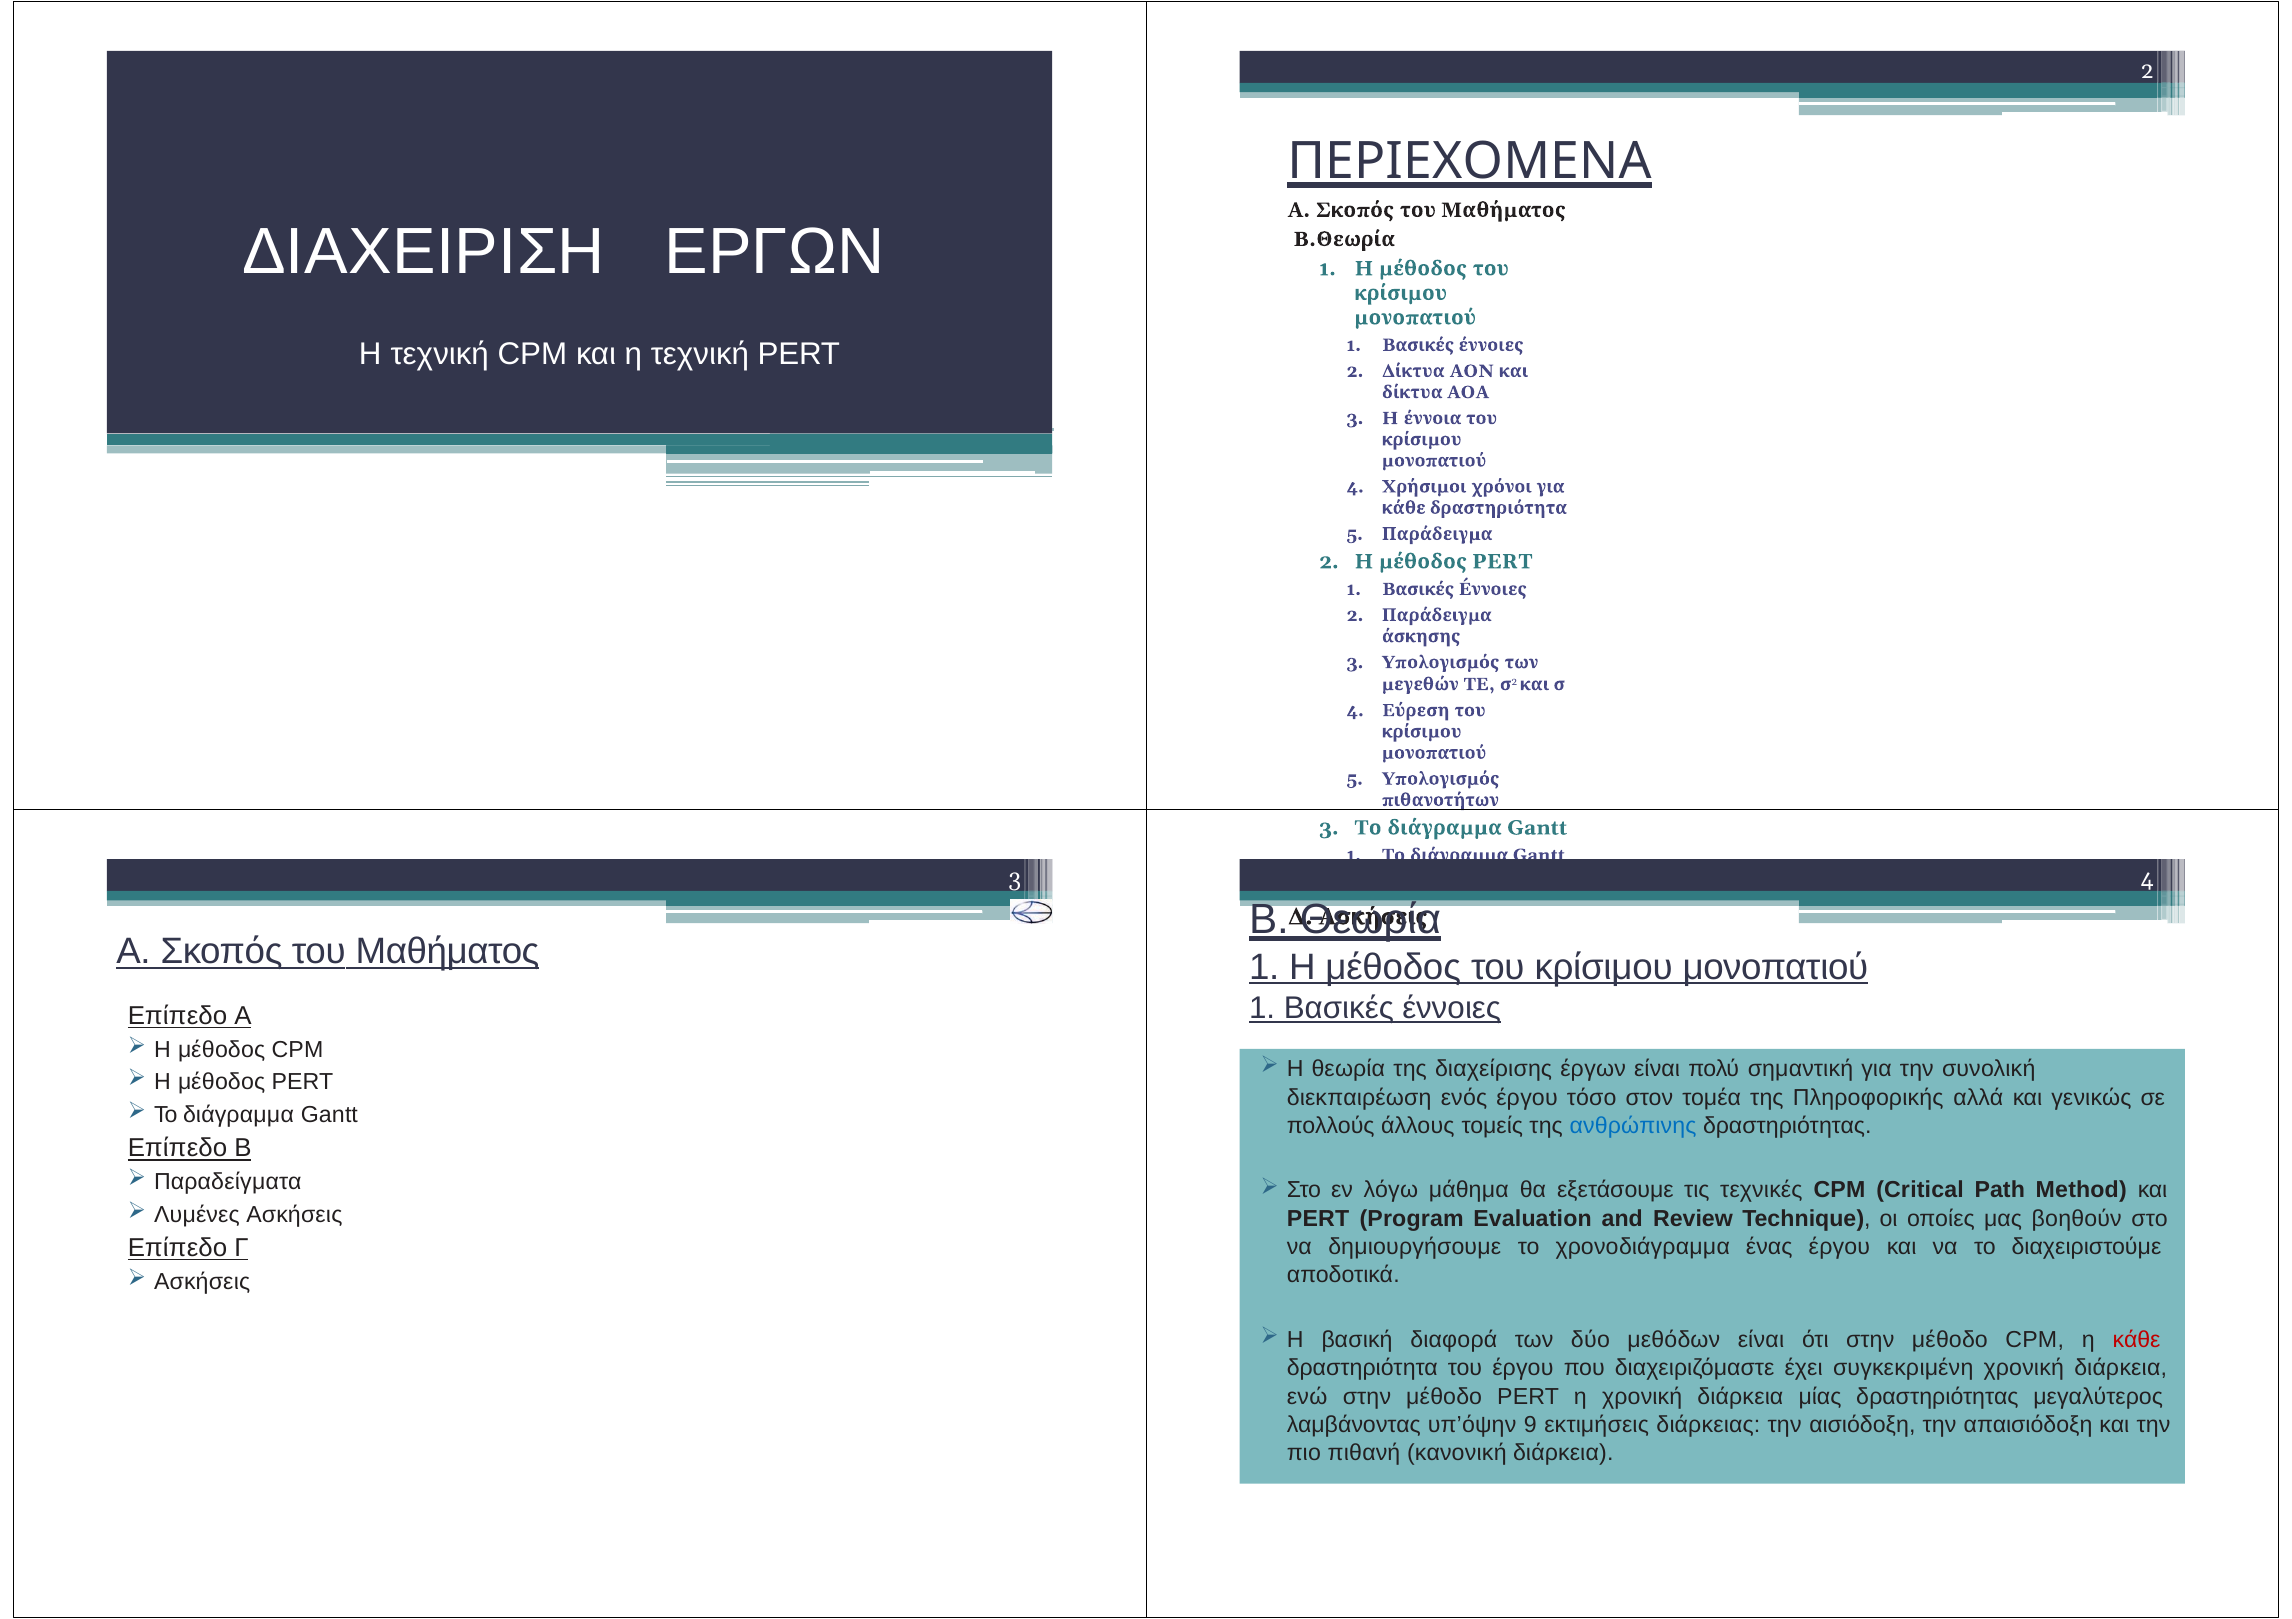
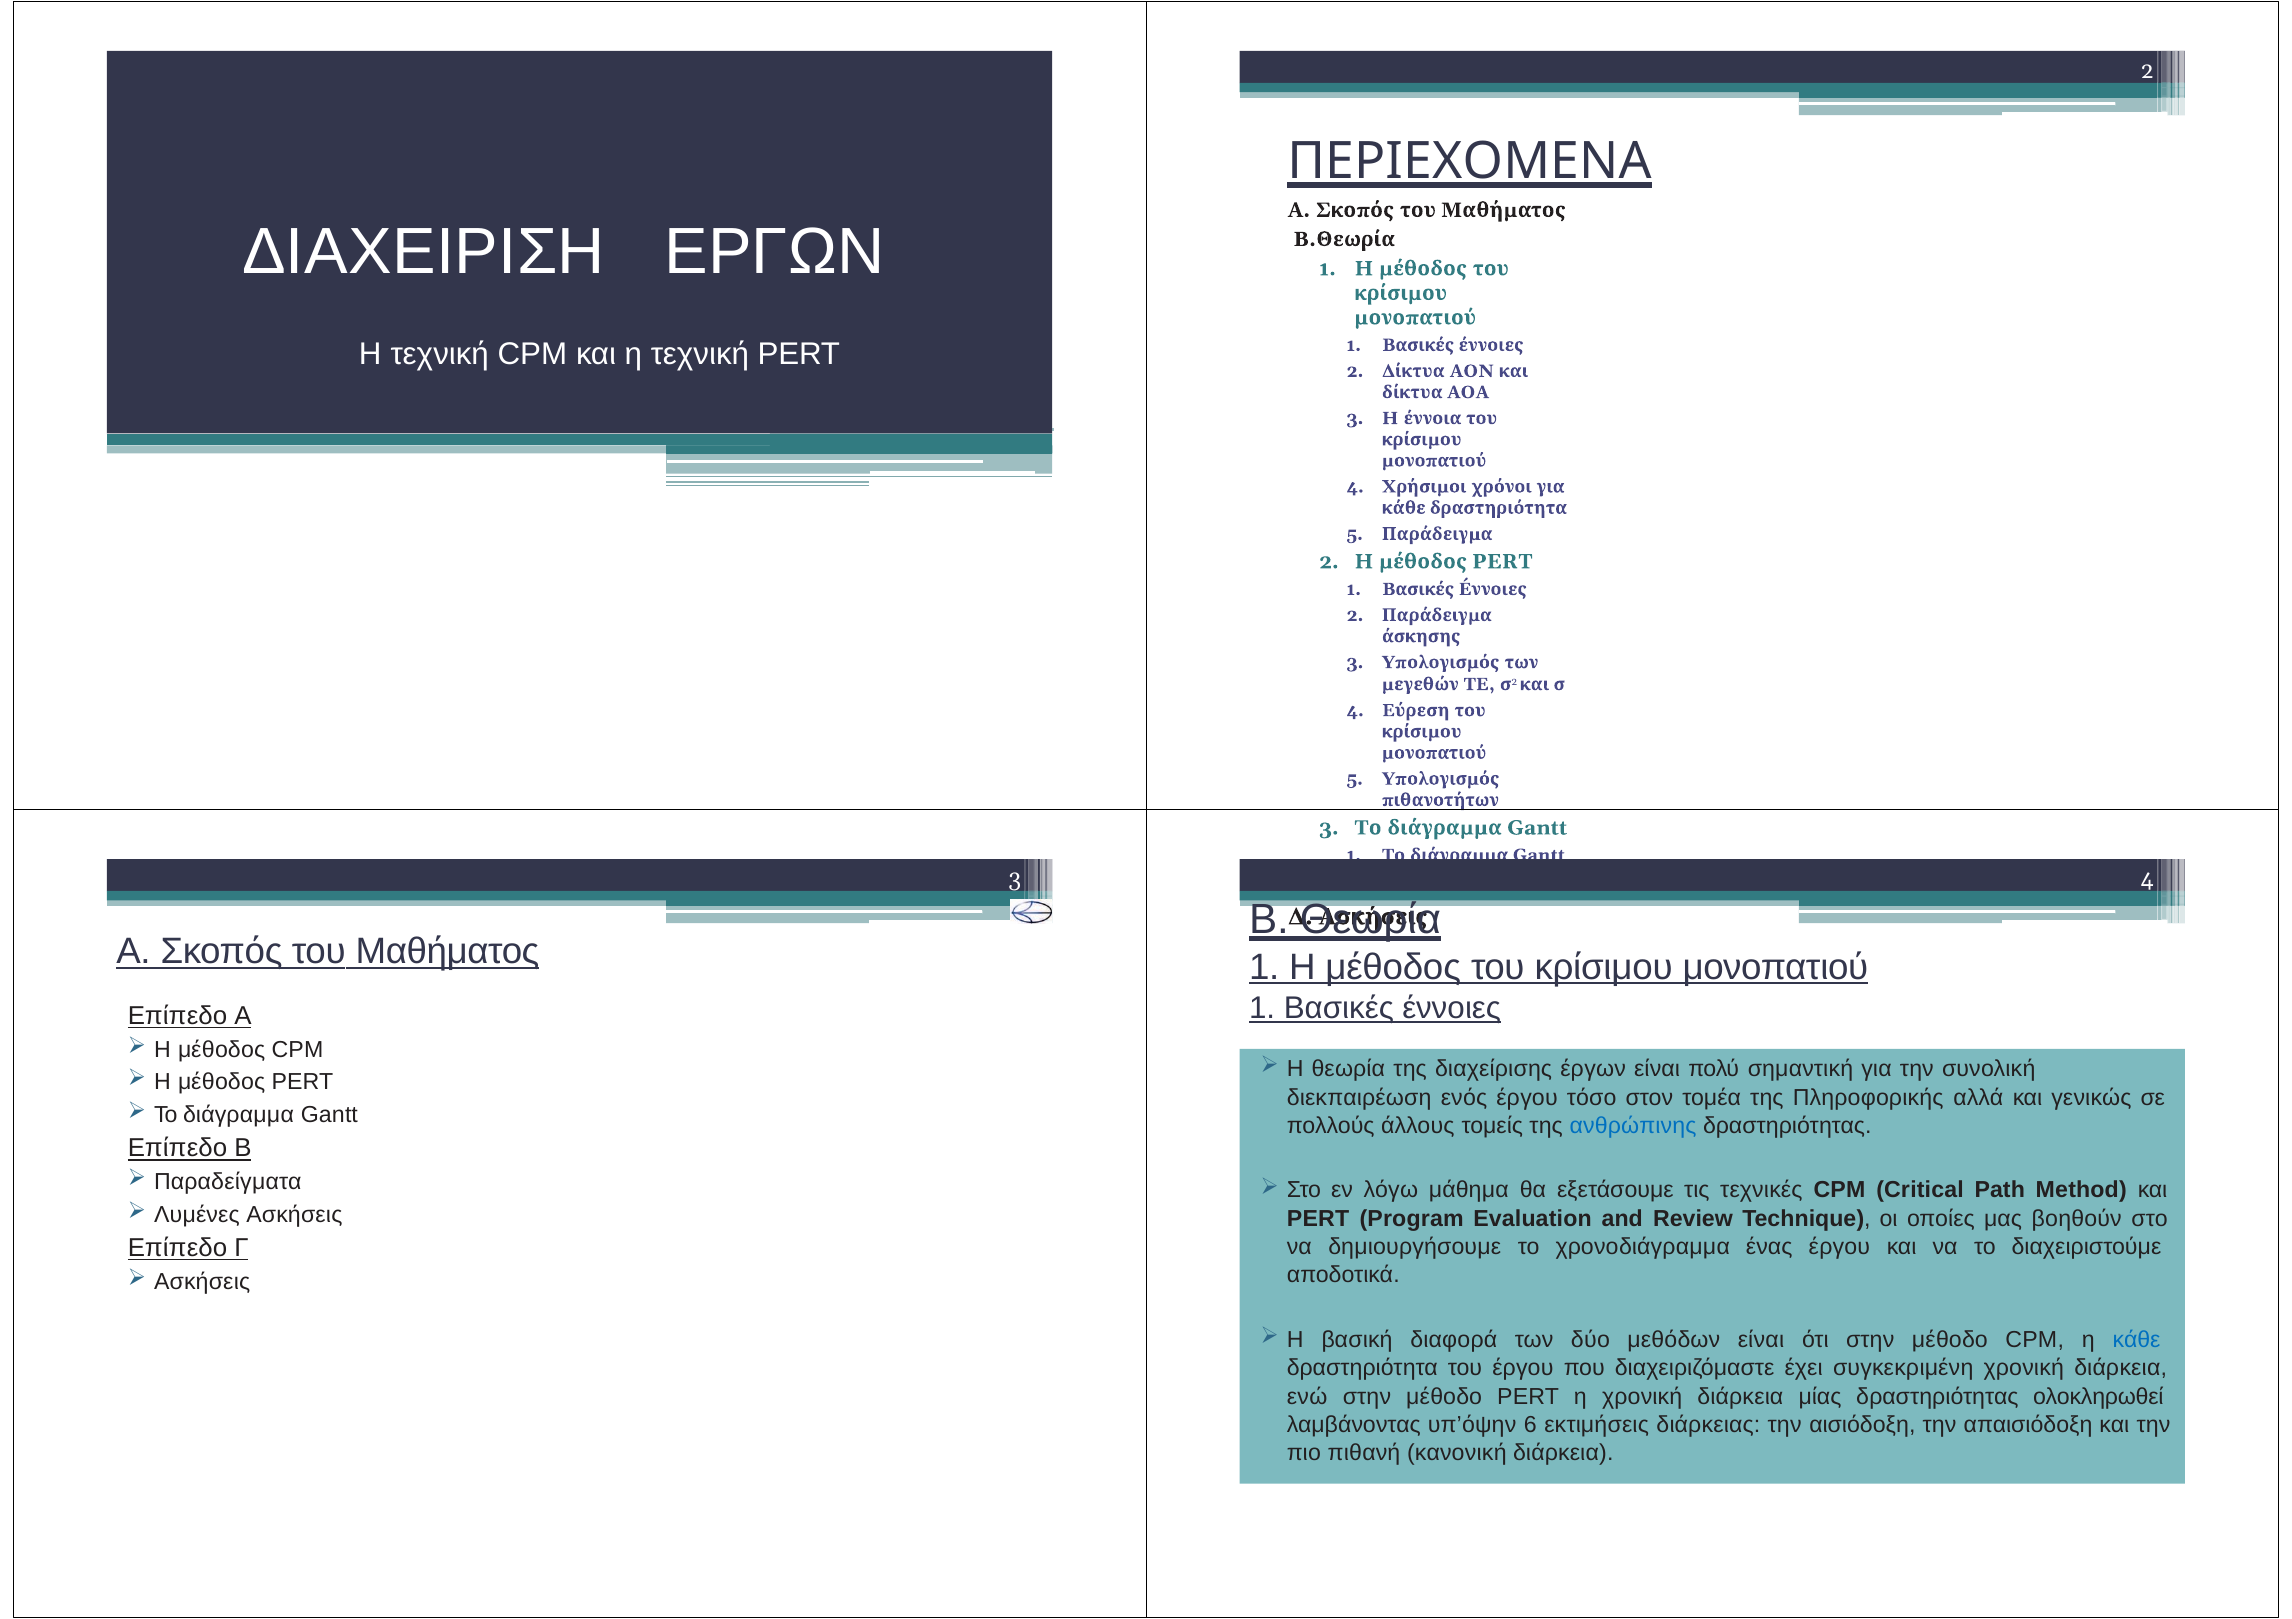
κάθε colour: red -> blue (2137, 1341)
μεγαλύτερος: μεγαλύτερος -> ολοκληρωθεί (2098, 1397)
9: 9 -> 6 (1530, 1425)
